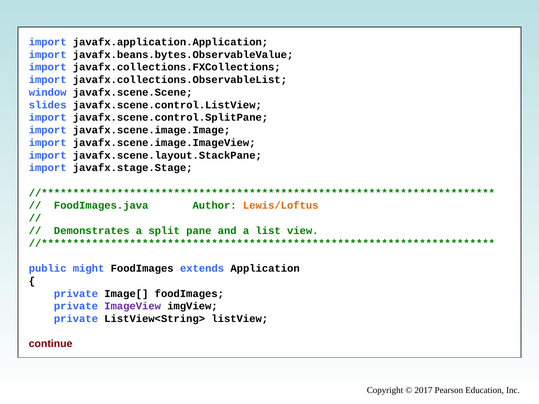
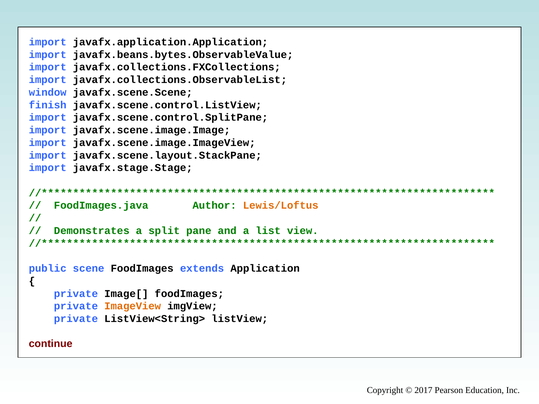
slides: slides -> finish (48, 105)
might: might -> scene (89, 269)
ImageView colour: purple -> orange (133, 306)
